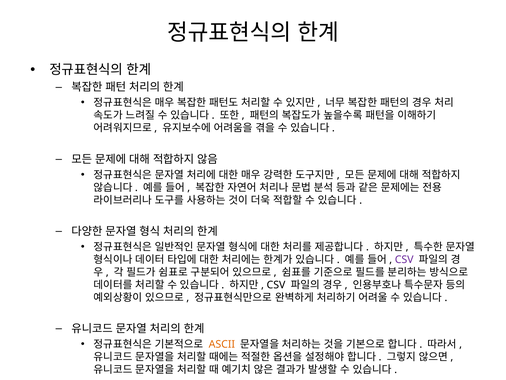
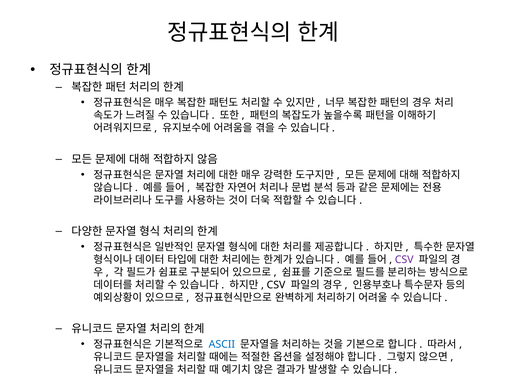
ASCII colour: orange -> blue (222, 344)
